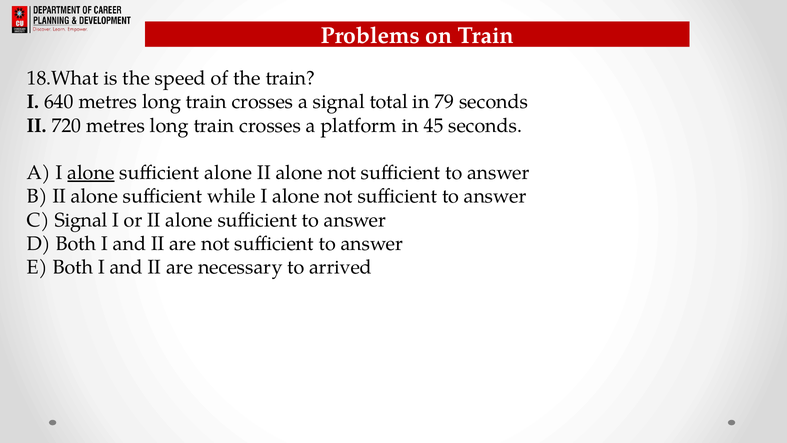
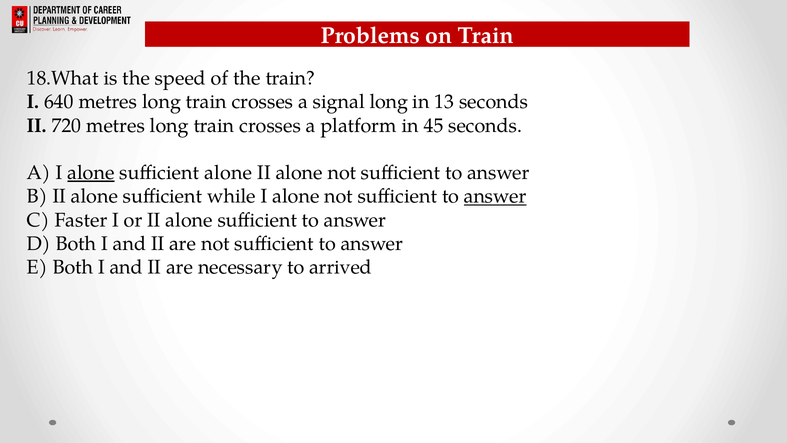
signal total: total -> long (389, 102)
79: 79 -> 13 (444, 102)
answer underline: none -> present (495, 196)
C Signal: Signal -> Faster (81, 220)
